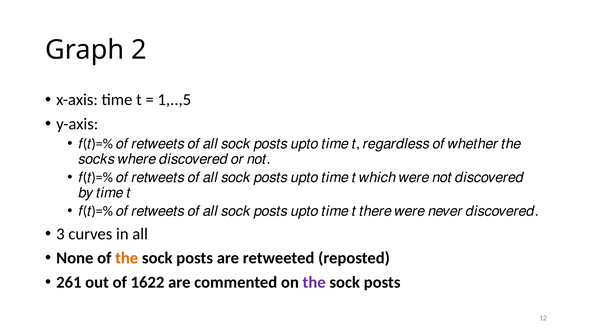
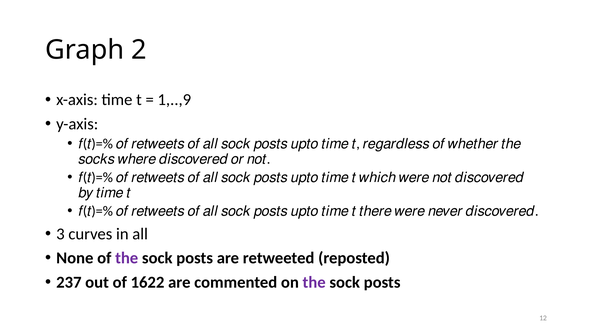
1,..,5: 1,..,5 -> 1,..,9 (174, 100)
the colour: orange -> purple (127, 258)
261: 261 -> 237 (69, 282)
